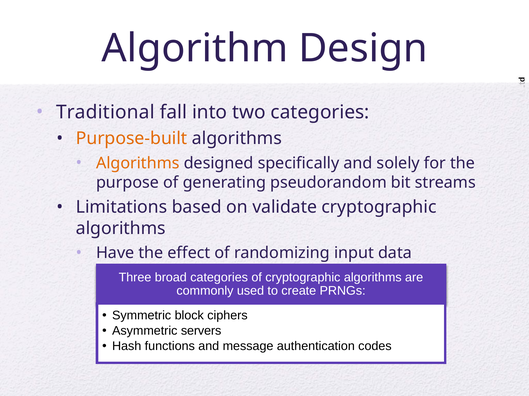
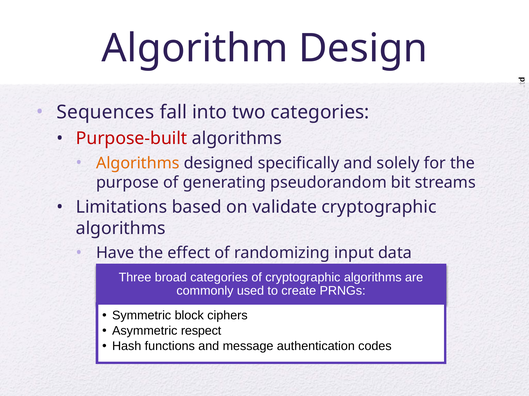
Traditional: Traditional -> Sequences (105, 112)
Purpose-built colour: orange -> red (132, 139)
servers: servers -> respect (201, 331)
